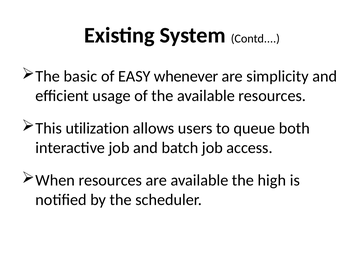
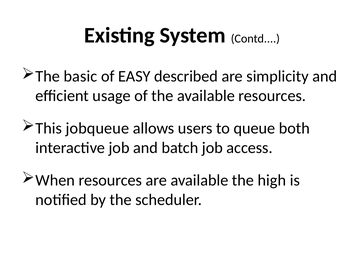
whenever: whenever -> described (186, 76)
utilization: utilization -> jobqueue (97, 128)
